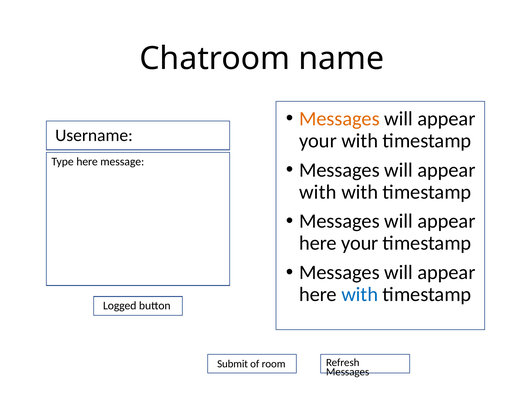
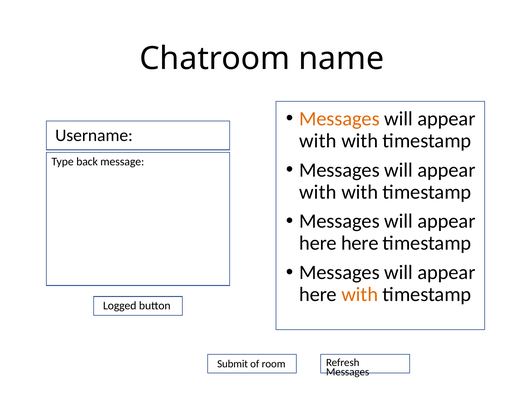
your: your -> with (318, 141)
Type here: here -> back (87, 162)
here your: your -> here (360, 243)
with colour: blue -> orange (360, 295)
